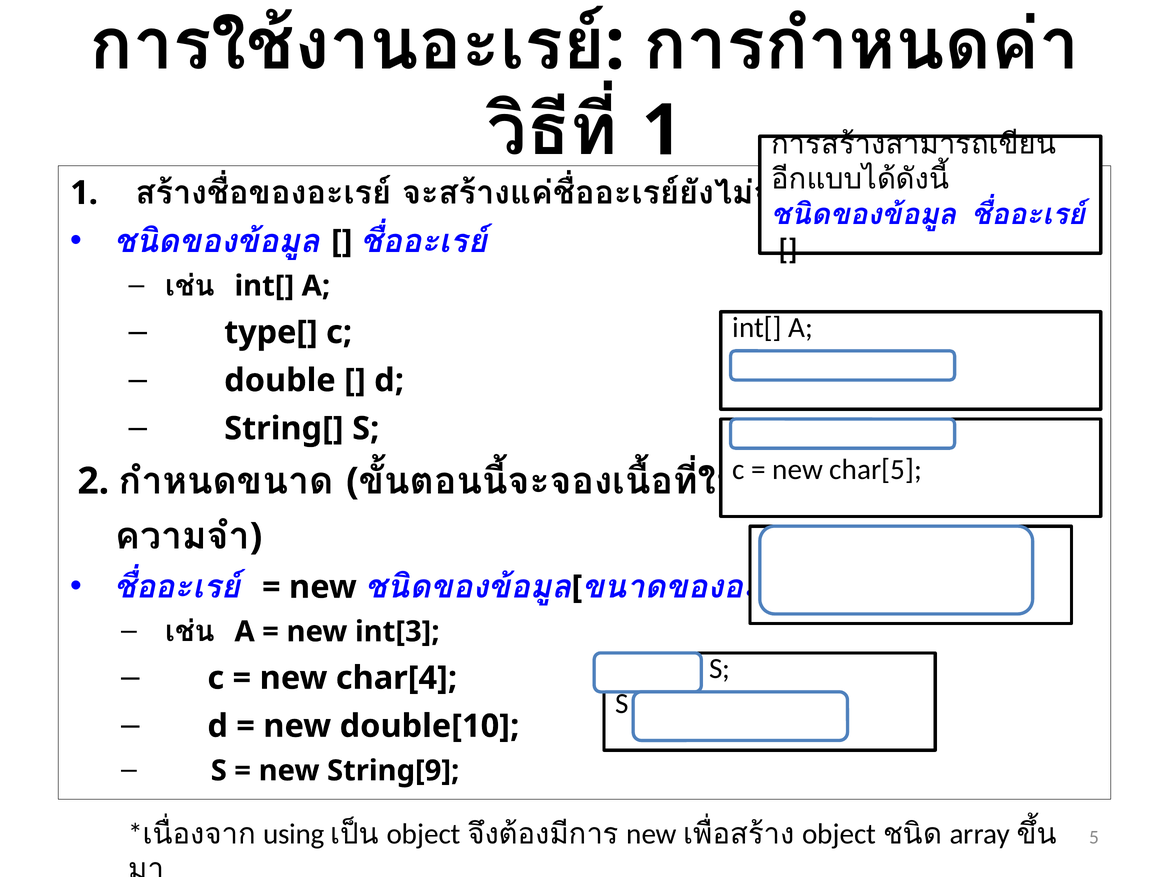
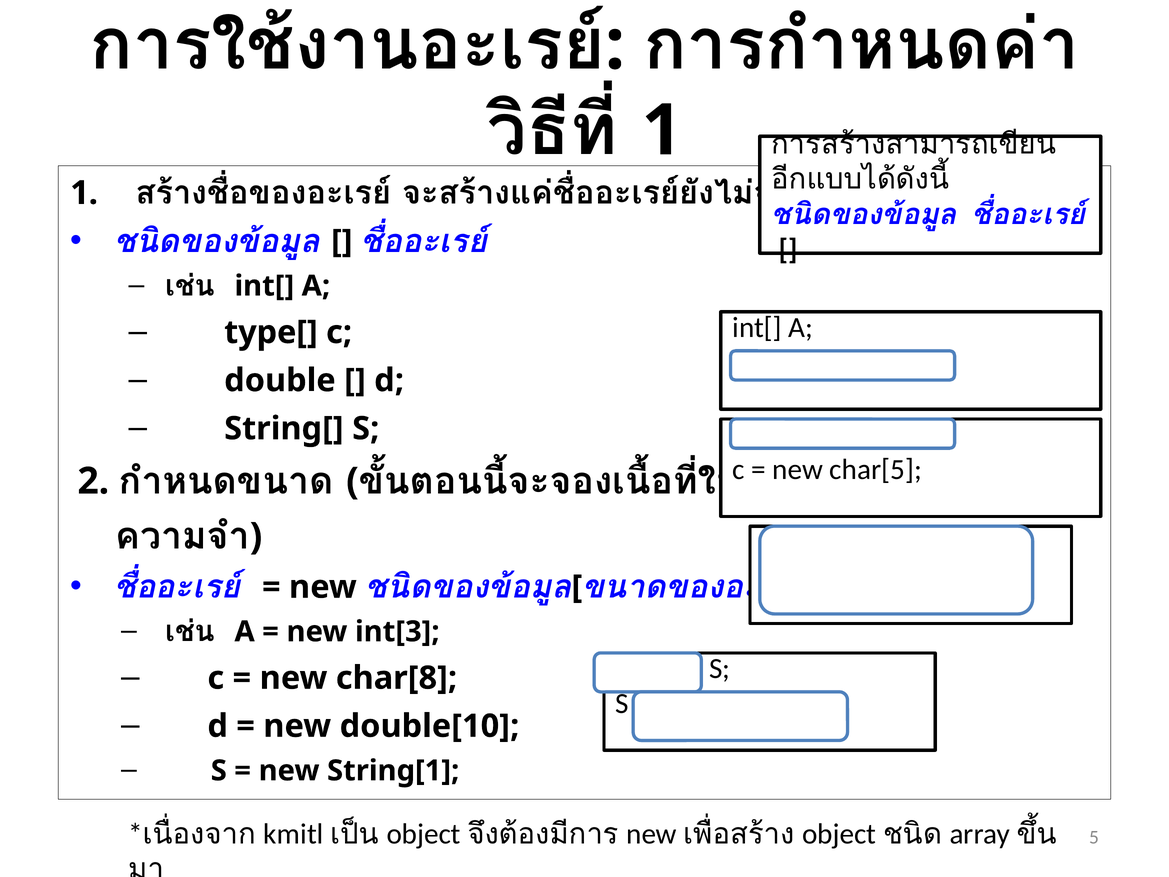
char[4: char[4 -> char[8 (396, 678)
String[9: String[9 -> String[1 (393, 771)
using: using -> kmitl (293, 834)
